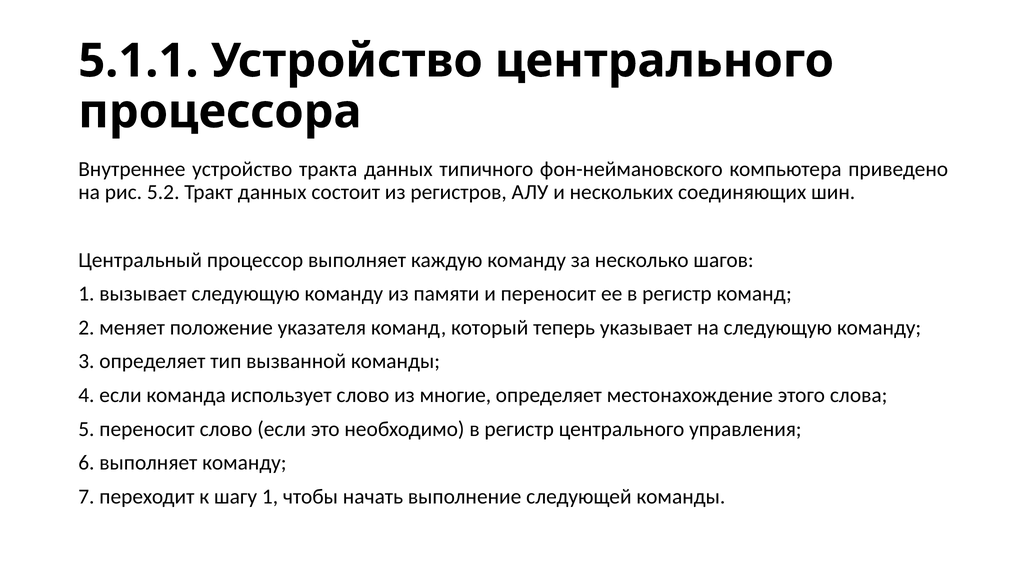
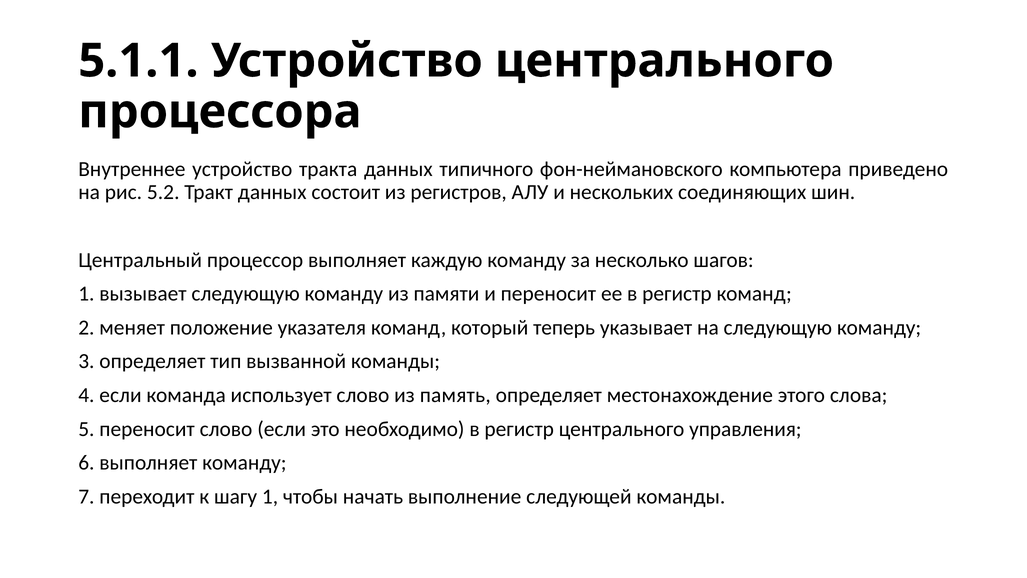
многие: многие -> память (455, 395)
